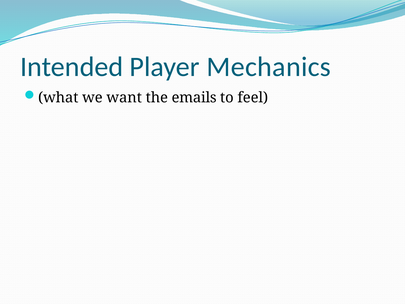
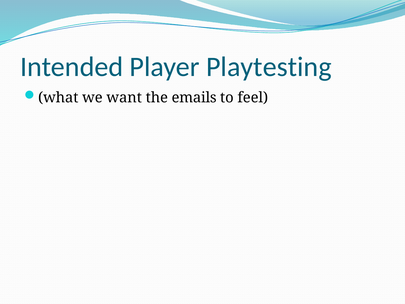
Mechanics: Mechanics -> Playtesting (269, 67)
